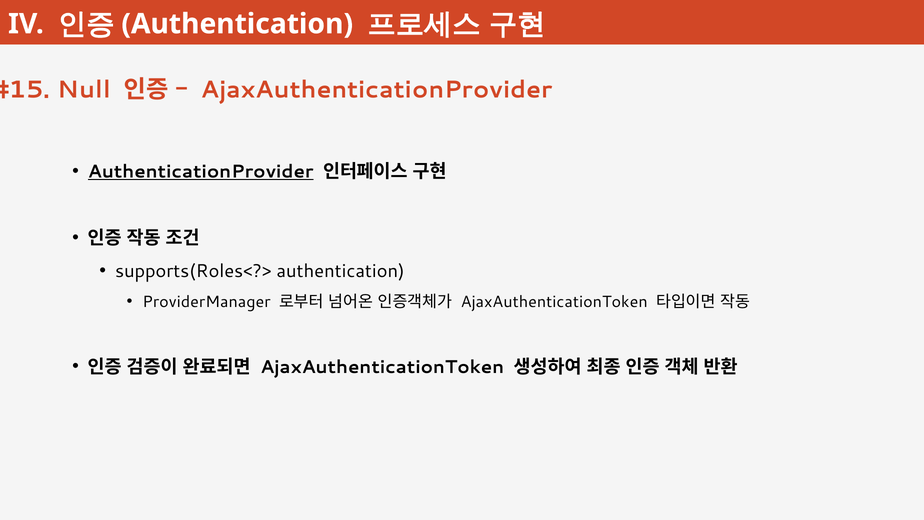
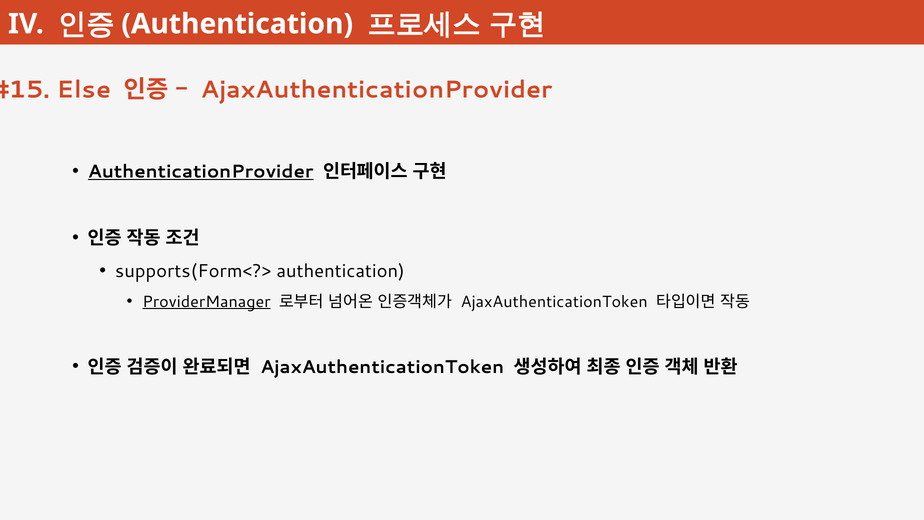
Null: Null -> Else (84, 90)
supports(Roles<?>: supports(Roles<?> -> supports(Form<?> (193, 271)
ProviderManager underline: none -> present (206, 302)
